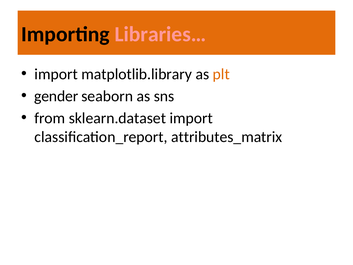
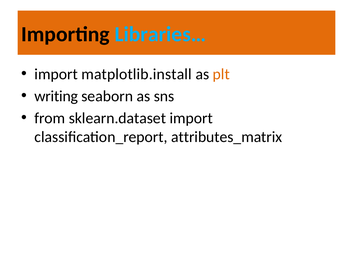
Libraries… colour: pink -> light blue (160, 34)
matplotlib.library: matplotlib.library -> matplotlib.install (137, 74)
gender: gender -> writing (56, 96)
